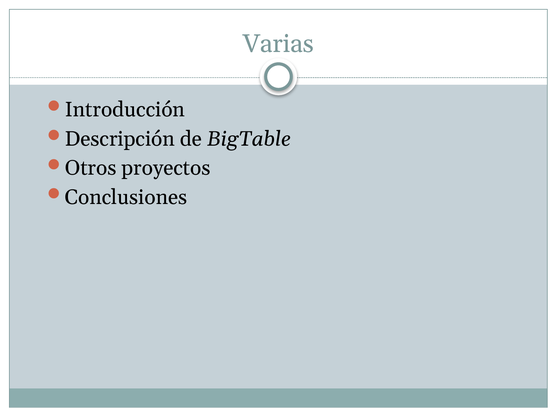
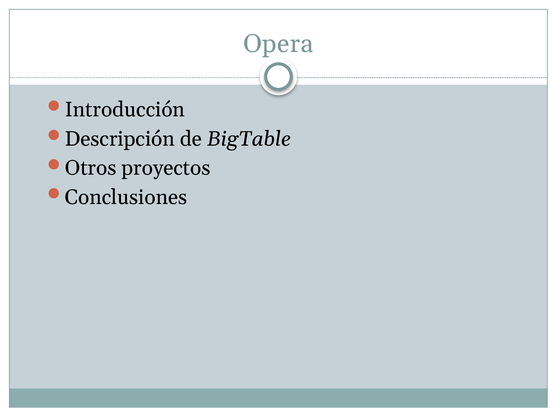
Varias: Varias -> Opera (278, 44)
